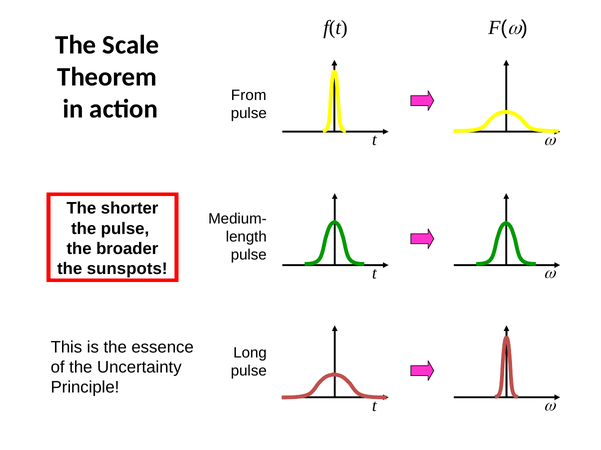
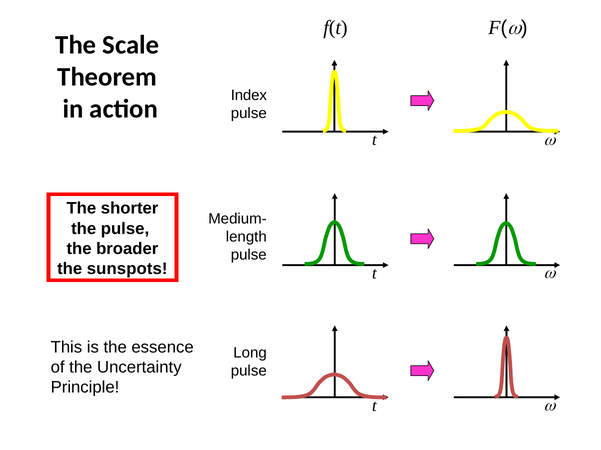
From: From -> Index (249, 96)
